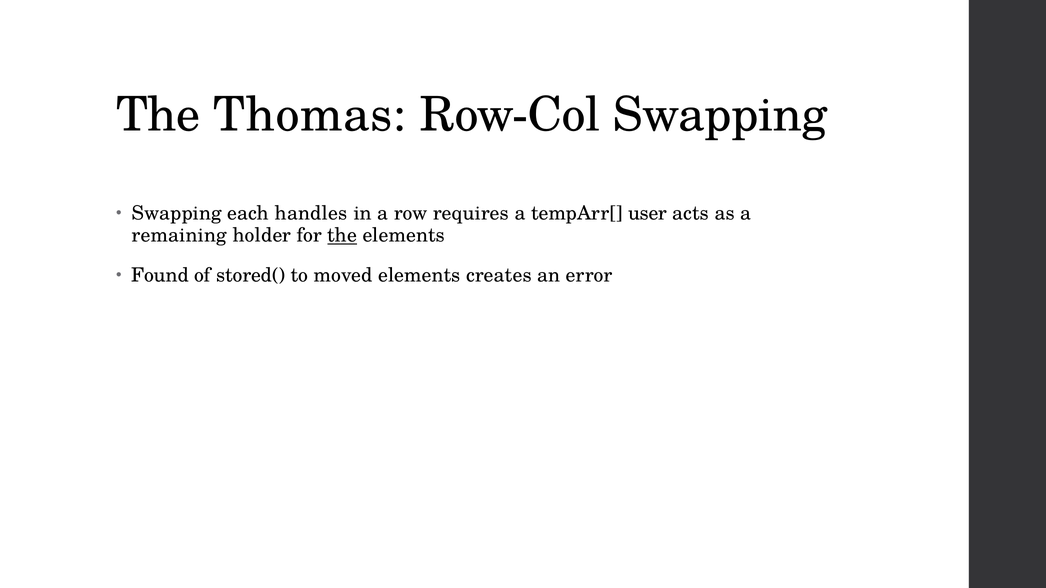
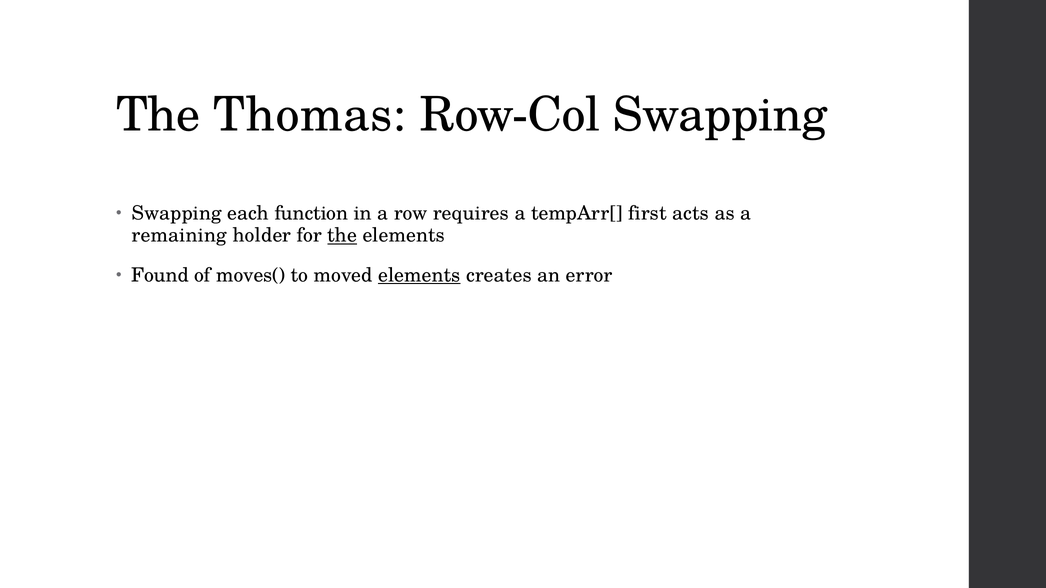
handles: handles -> function (311, 213)
user: user -> first (648, 213)
stored(: stored( -> moves( (251, 275)
elements underline: none -> present (419, 275)
